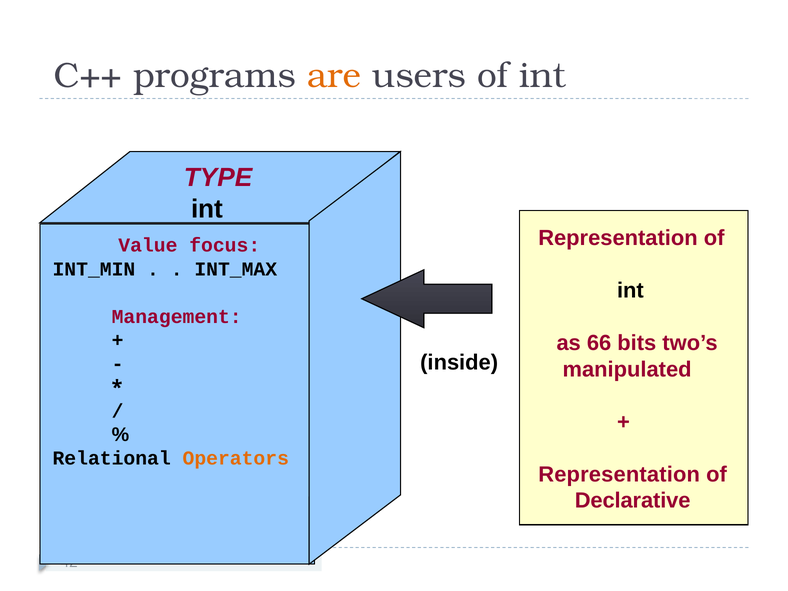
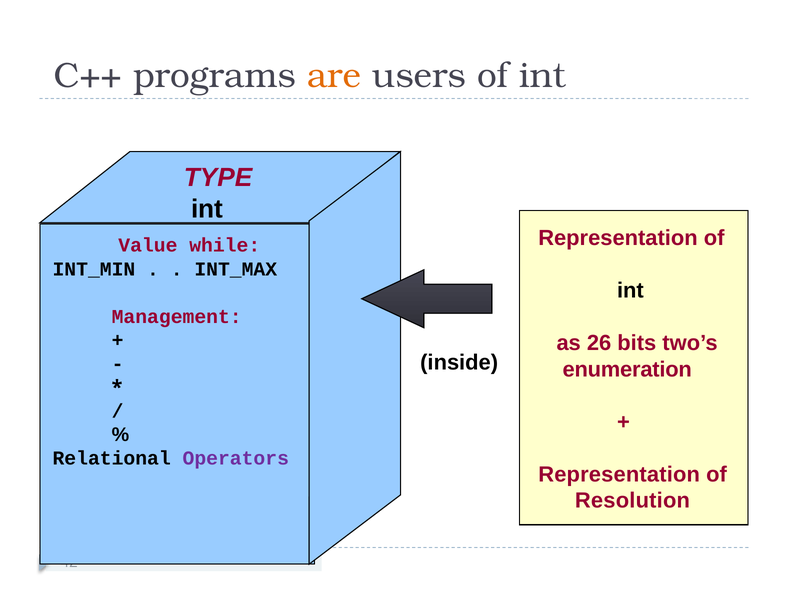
focus: focus -> while (225, 245)
66: 66 -> 26 (599, 343)
manipulated: manipulated -> enumeration (627, 369)
Operators colour: orange -> purple (236, 458)
Declarative: Declarative -> Resolution (632, 501)
